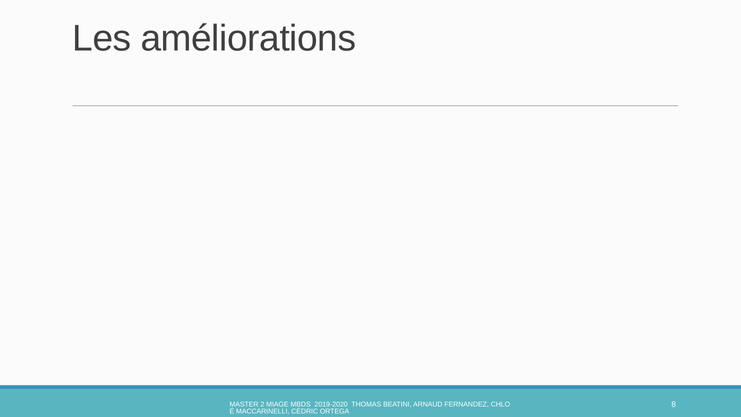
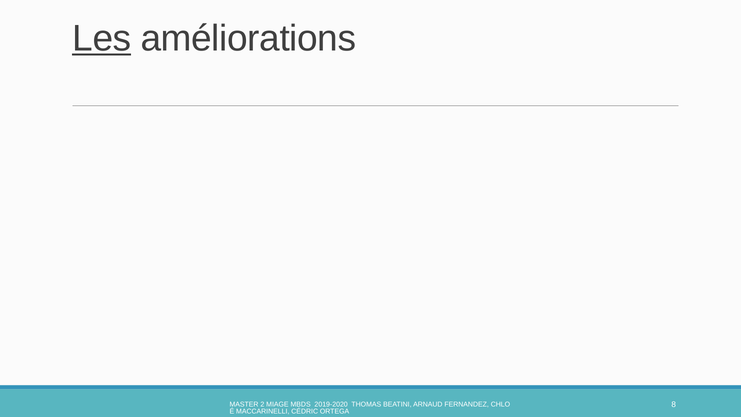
Les underline: none -> present (102, 39)
